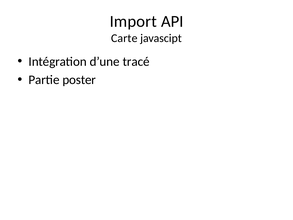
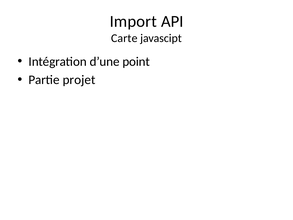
tracé: tracé -> point (136, 61)
poster: poster -> projet (79, 80)
